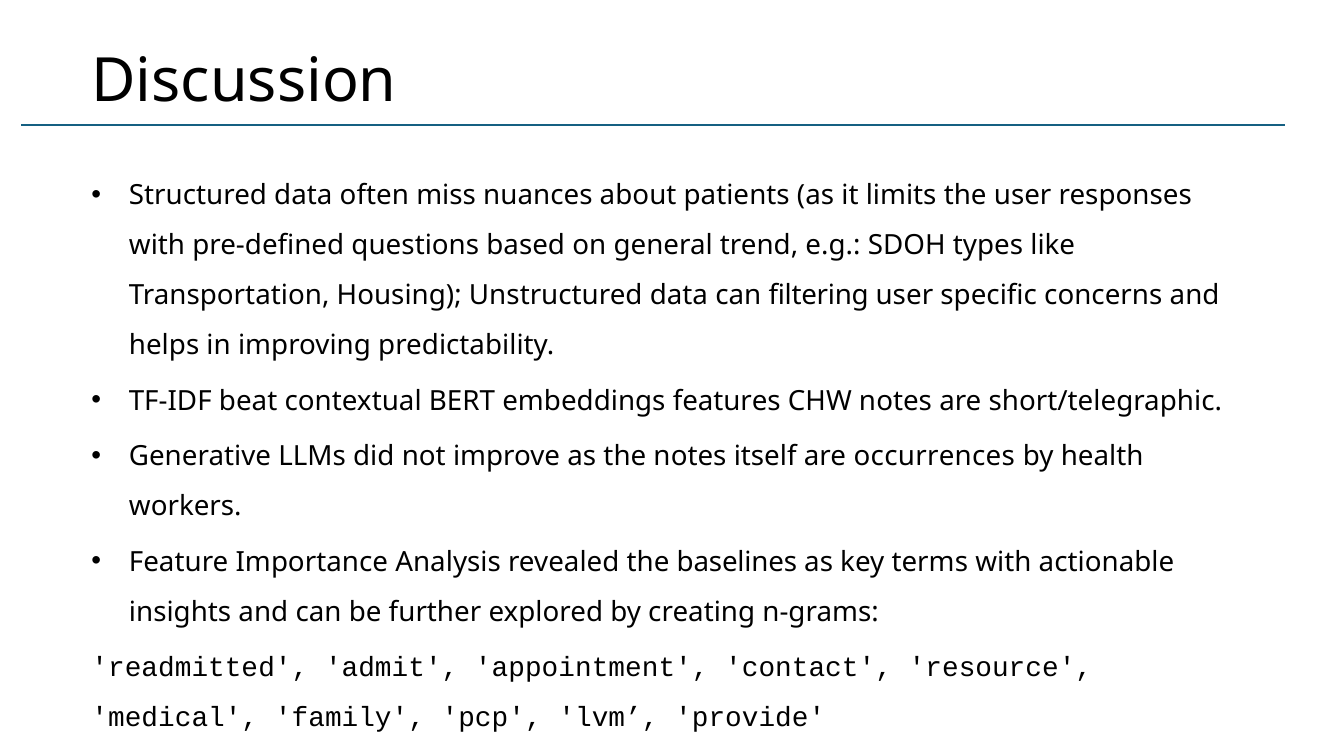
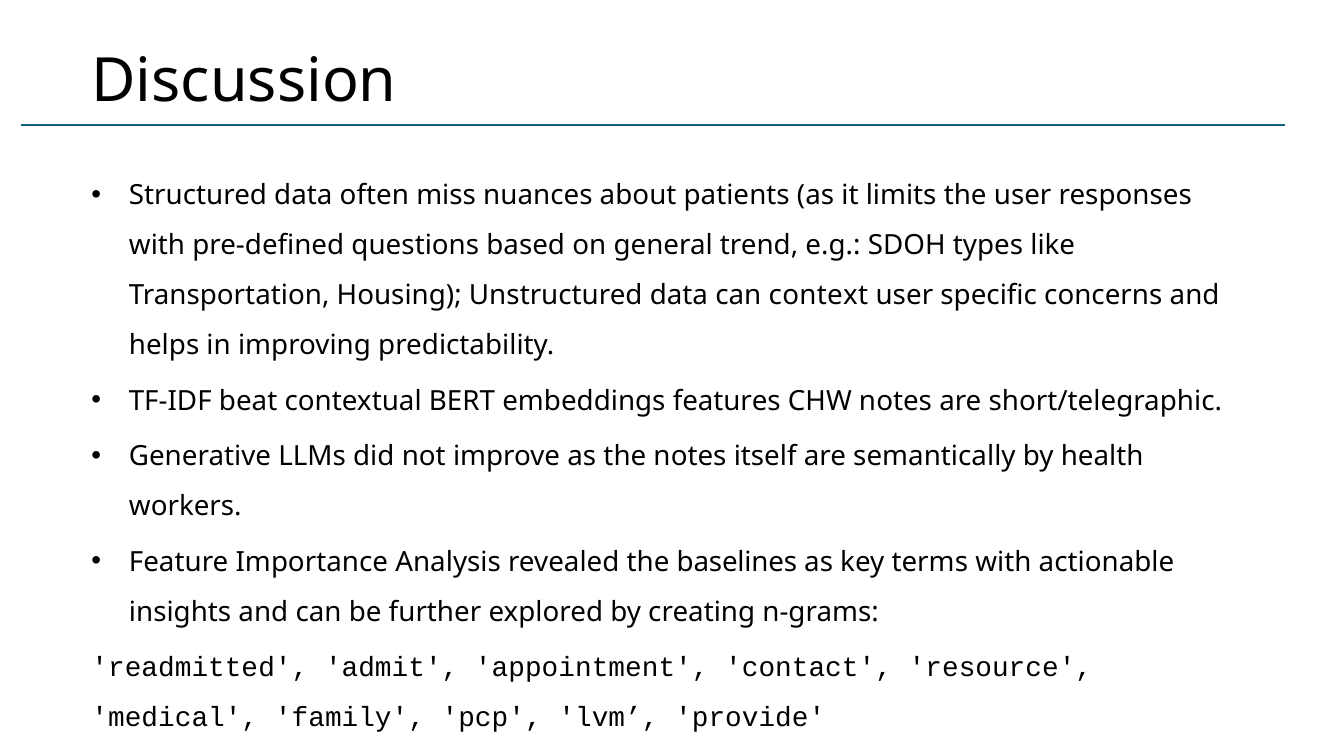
filtering: filtering -> context (818, 296)
occurrences: occurrences -> semantically (934, 456)
